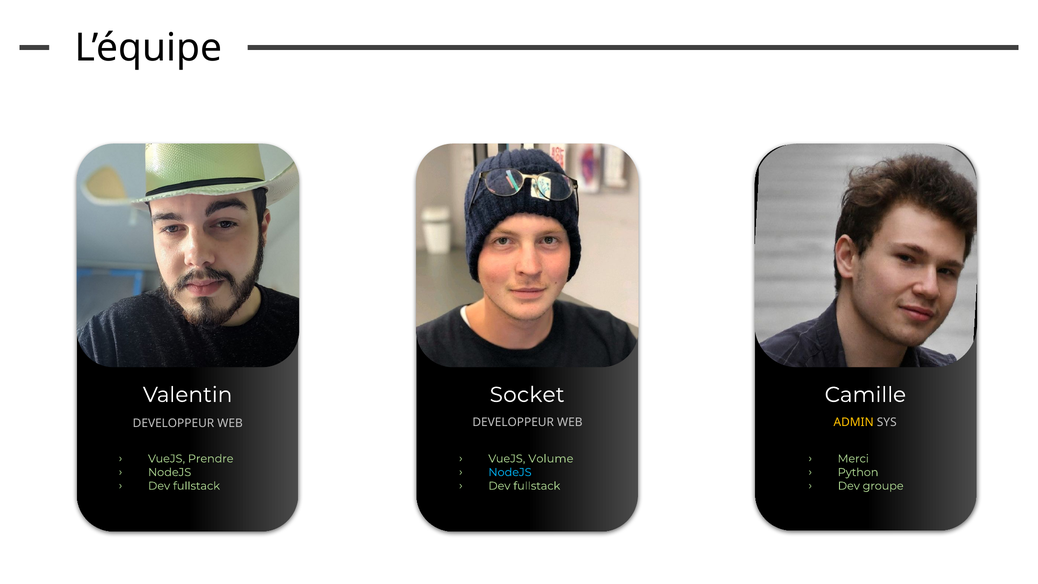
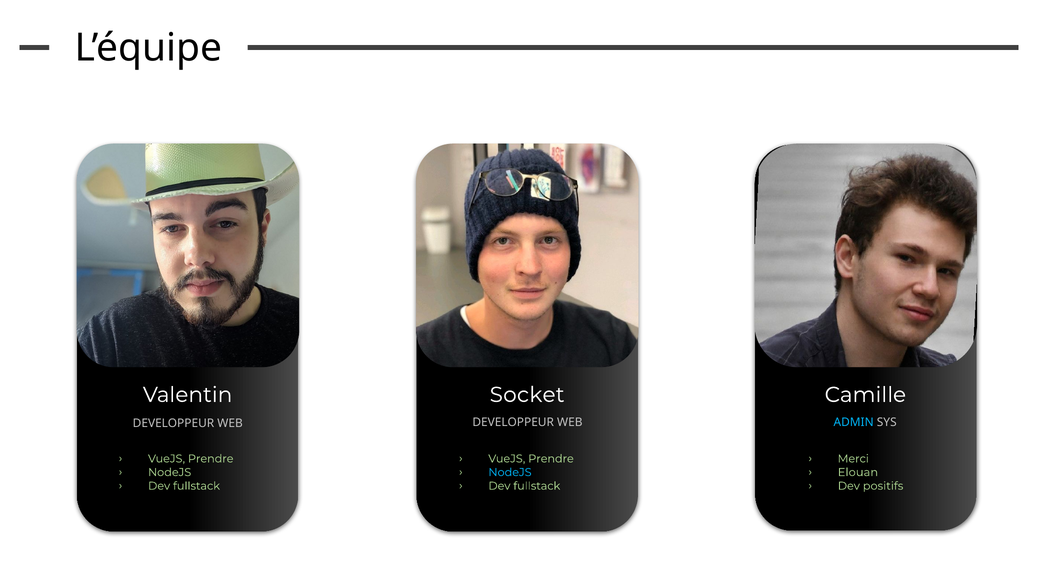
ADMIN colour: yellow -> light blue (854, 422)
Volume: Volume -> Prendre (551, 459)
Python: Python -> Elouan (858, 472)
groupe: groupe -> positifs (883, 486)
